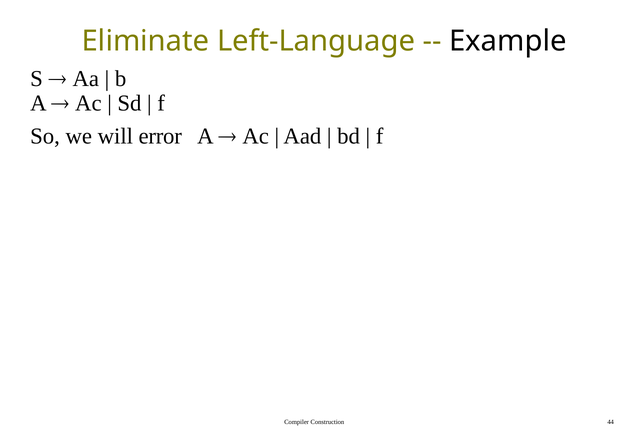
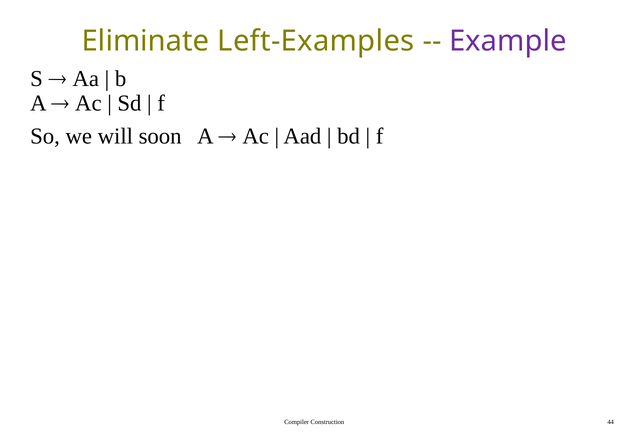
Left-Language: Left-Language -> Left-Examples (316, 41)
Example colour: black -> purple (508, 41)
error: error -> soon (160, 136)
